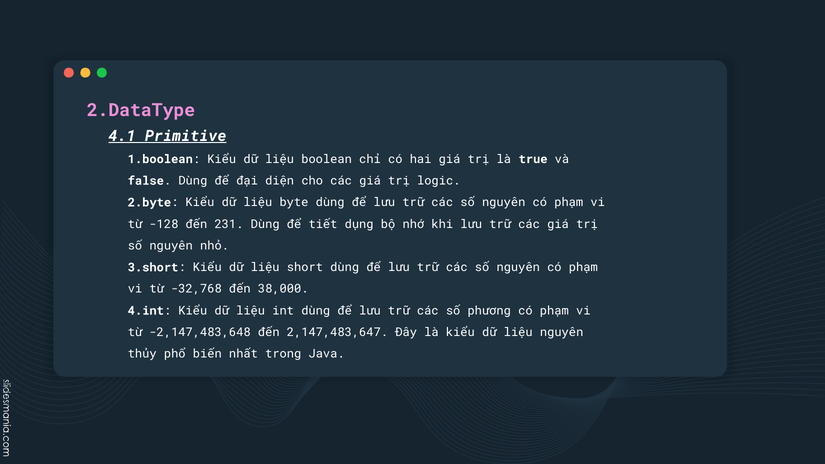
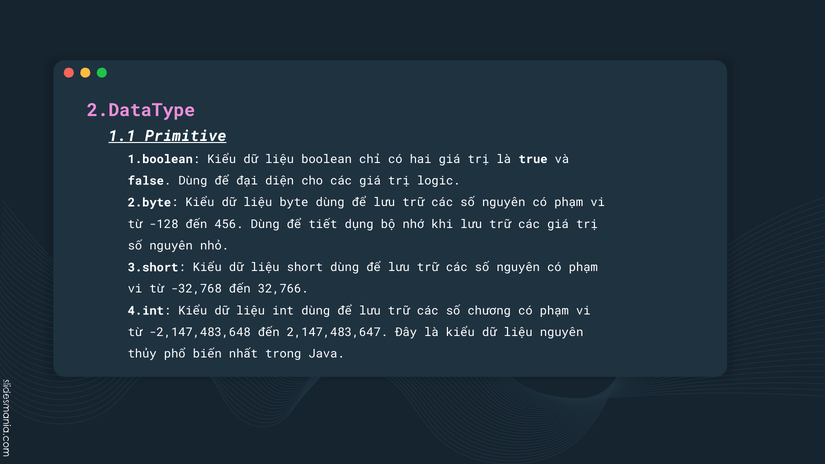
4.1: 4.1 -> 1.1 (122, 136)
231: 231 -> 456 (229, 224)
38,000: 38,000 -> 32,766 (283, 289)
phương: phương -> chương (489, 311)
